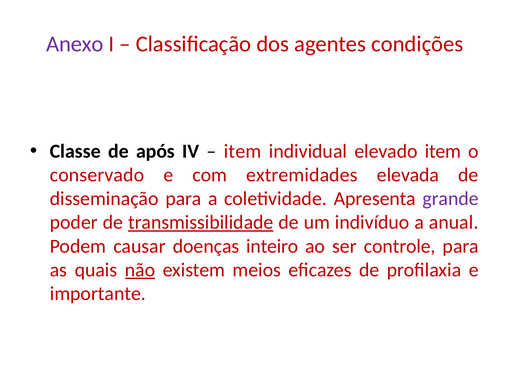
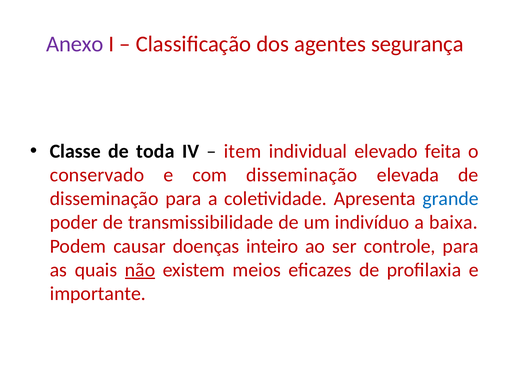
condições: condições -> segurança (417, 44)
após: após -> toda (155, 151)
elevado item: item -> feita (443, 151)
com extremidades: extremidades -> disseminação (302, 175)
grande colour: purple -> blue (451, 199)
transmissibilidade underline: present -> none (201, 223)
anual: anual -> baixa (454, 223)
